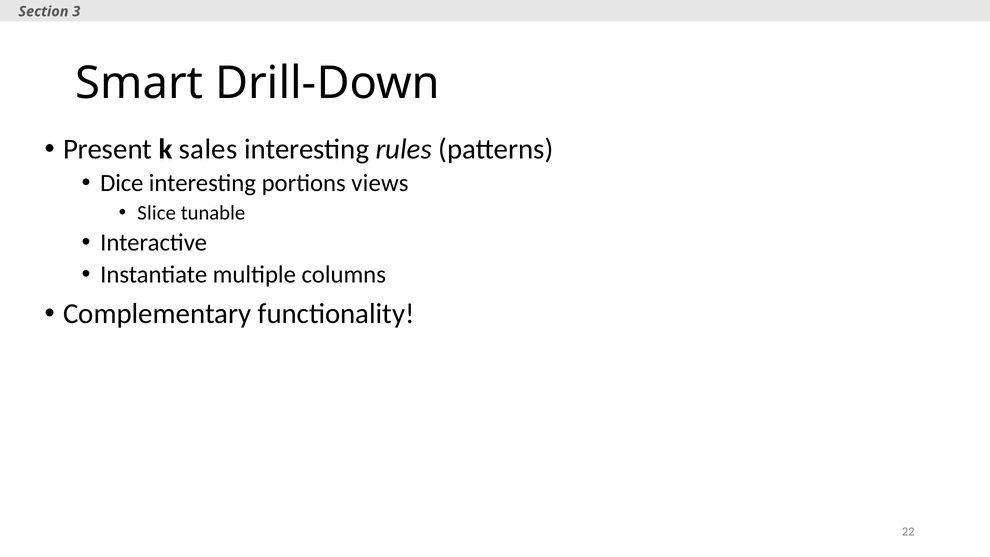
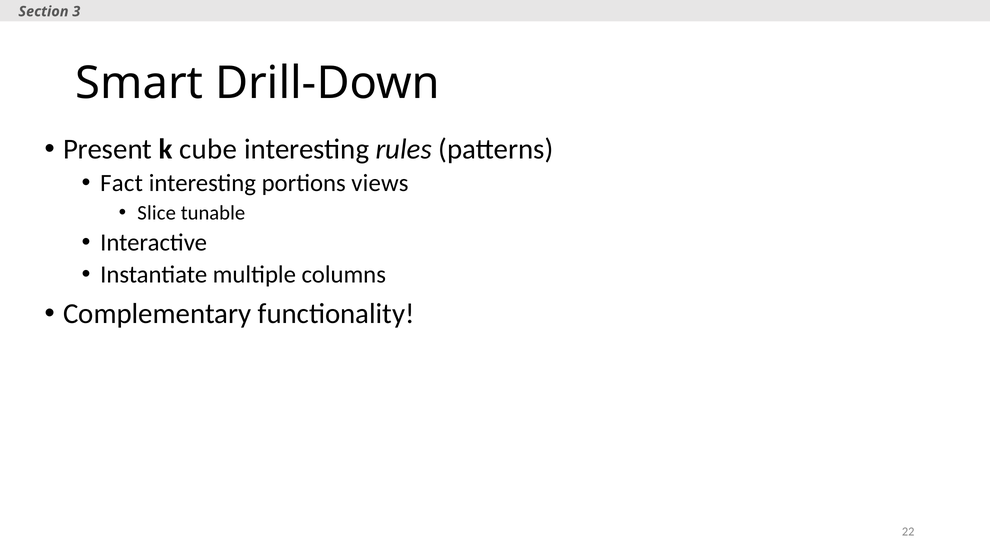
sales: sales -> cube (208, 149)
Dice: Dice -> Fact (122, 183)
